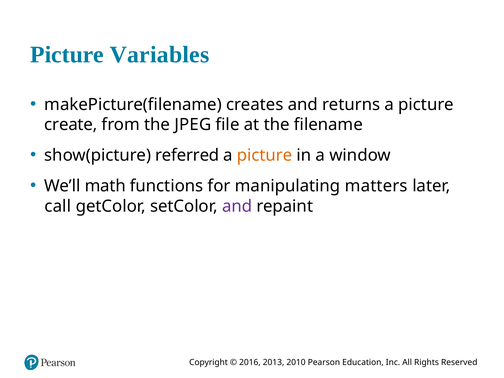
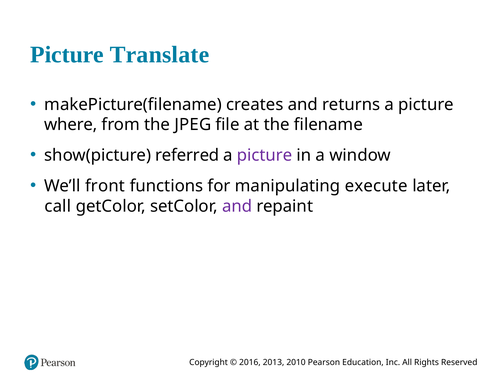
Variables: Variables -> Translate (160, 55)
create: create -> where (71, 125)
picture colour: orange -> purple (265, 155)
math: math -> front (105, 186)
matters: matters -> execute (376, 186)
